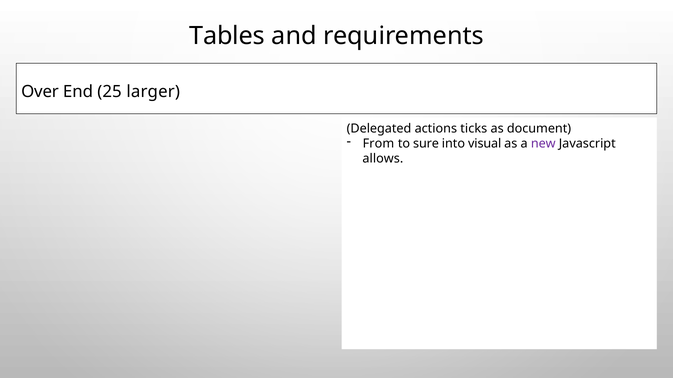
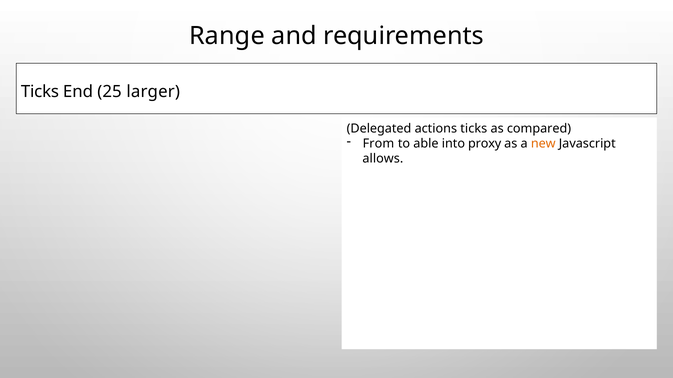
Tables: Tables -> Range (227, 36)
Over: Over -> Ticks (40, 92)
document: document -> compared (539, 129)
sure: sure -> able (426, 144)
visual: visual -> proxy (485, 144)
new colour: purple -> orange (543, 144)
